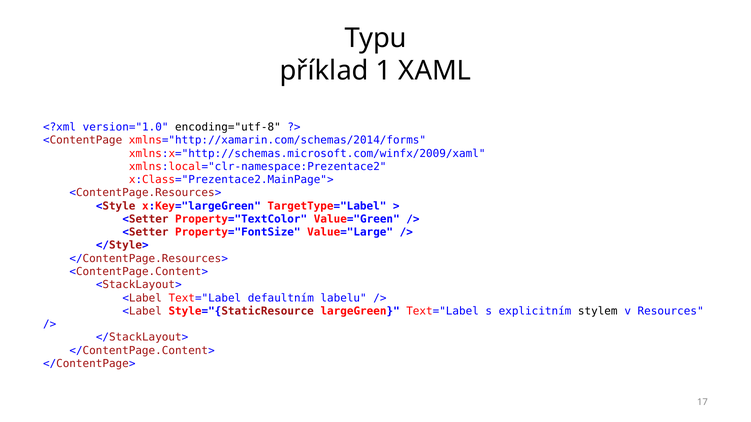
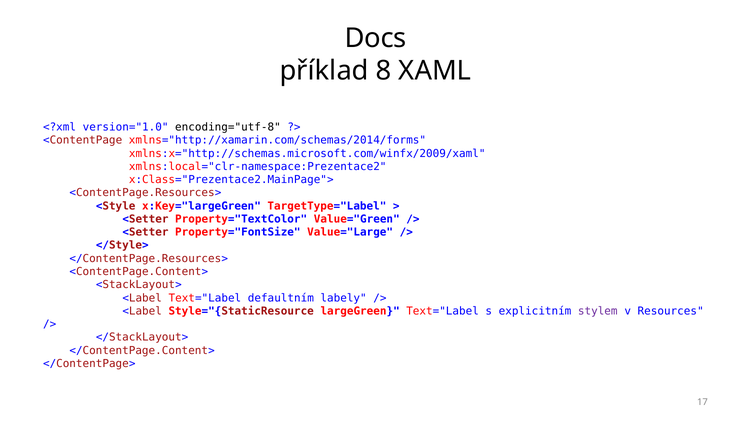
Typu: Typu -> Docs (376, 38)
1: 1 -> 8 (384, 71)
labelu: labelu -> labely (344, 298)
stylem colour: black -> purple (598, 311)
